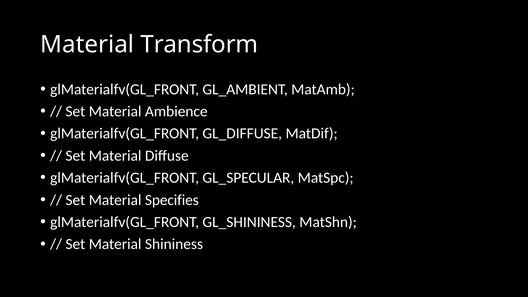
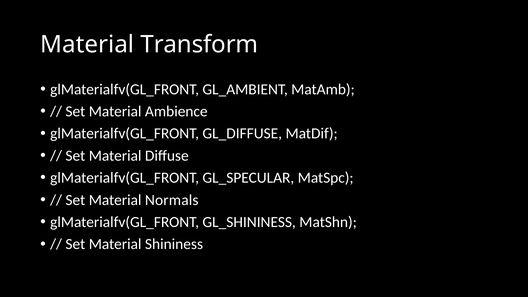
Specifies: Specifies -> Normals (172, 200)
